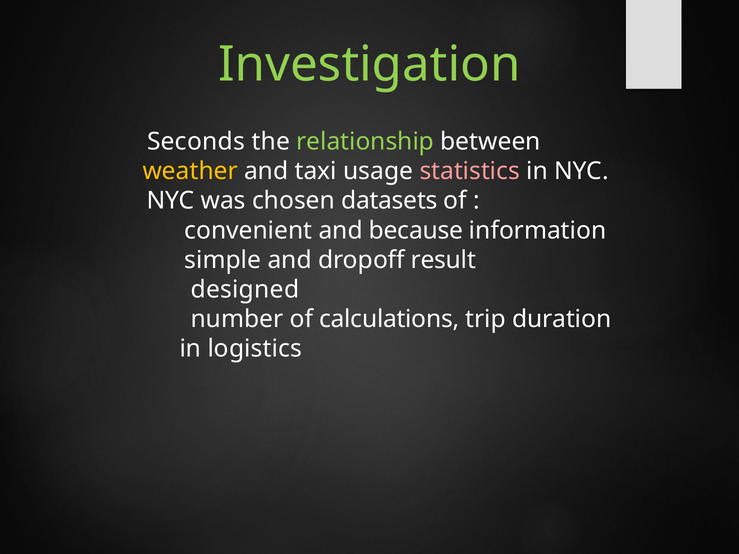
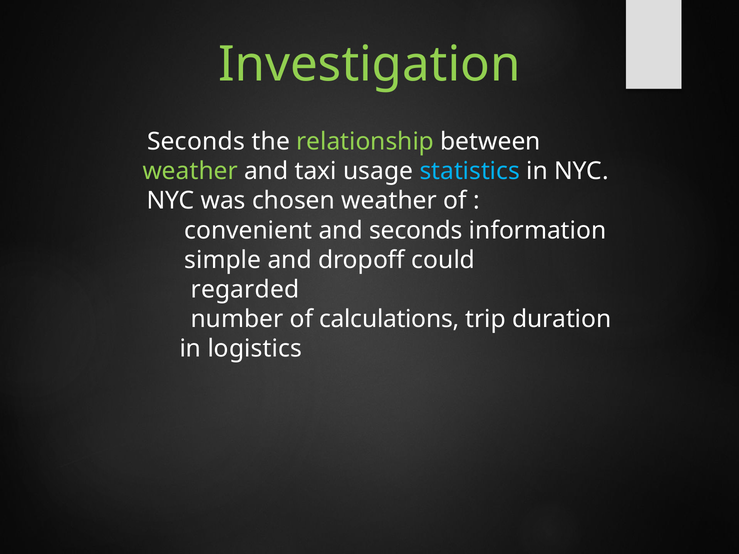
weather colour: yellow -> light green (190, 171)
statistics colour: pink -> light blue (470, 171)
chosen datasets: datasets -> weather (389, 201)
and because: because -> seconds (416, 231)
result: result -> could (443, 260)
designed: designed -> regarded (245, 290)
